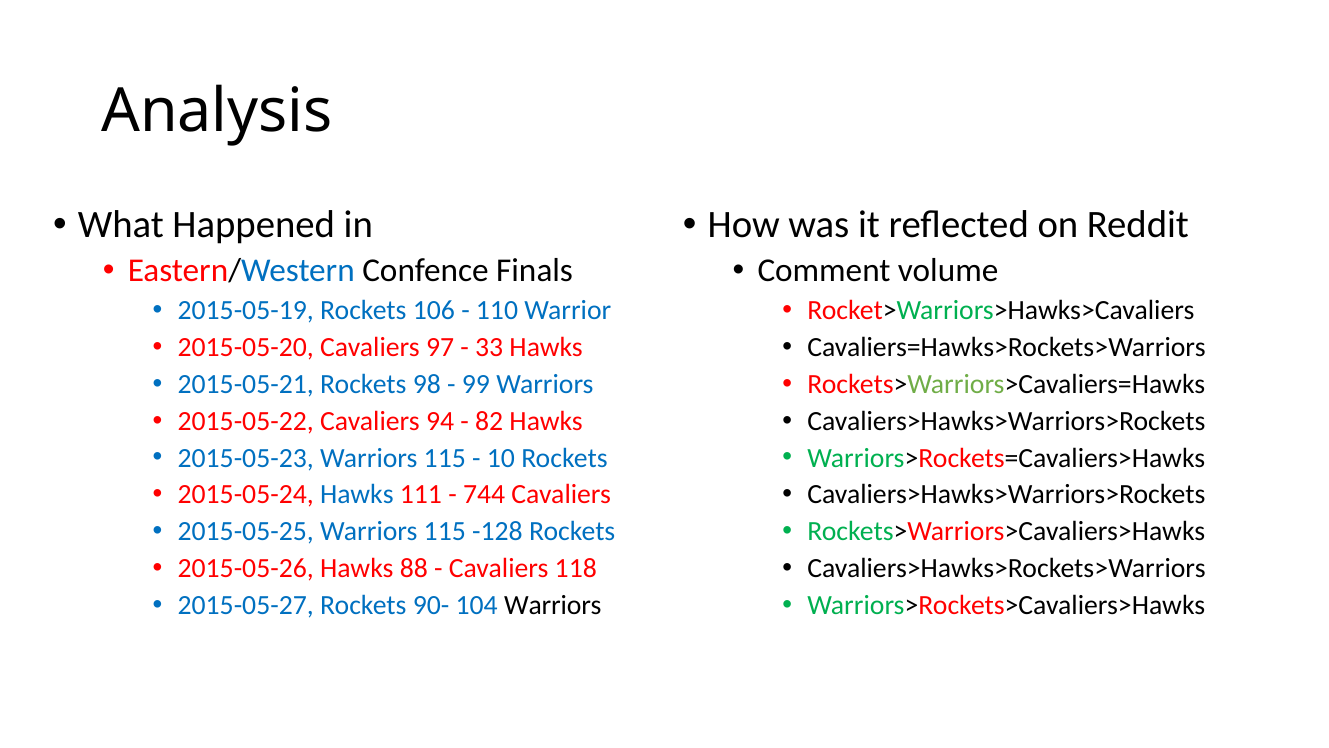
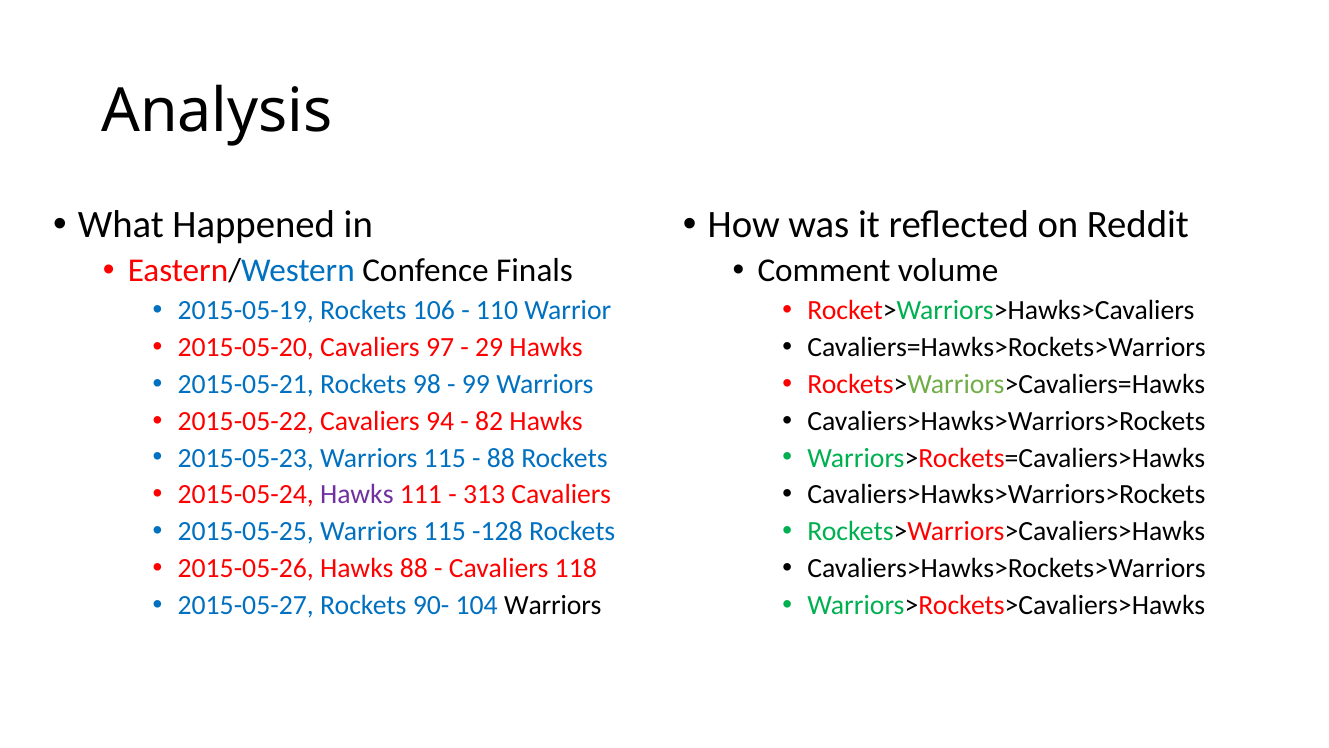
33: 33 -> 29 (489, 347)
10: 10 -> 88 (501, 458)
Hawks colour: blue -> purple (357, 495)
744: 744 -> 313 (484, 495)
